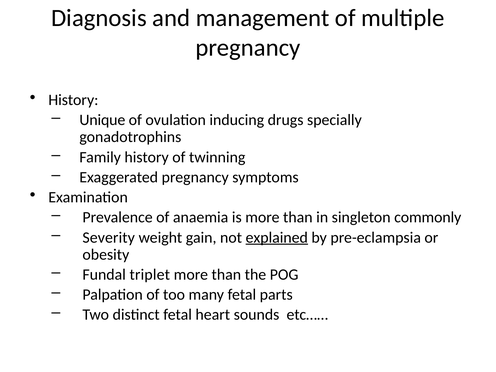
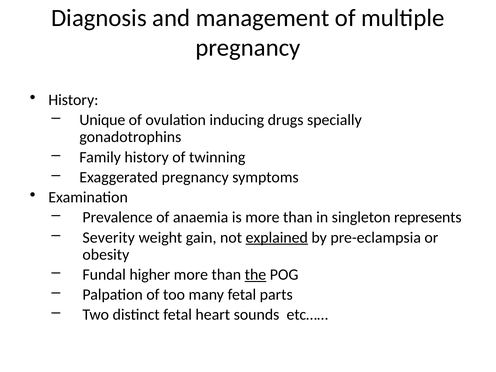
commonly: commonly -> represents (428, 217)
triplet: triplet -> higher (150, 275)
the underline: none -> present (255, 275)
